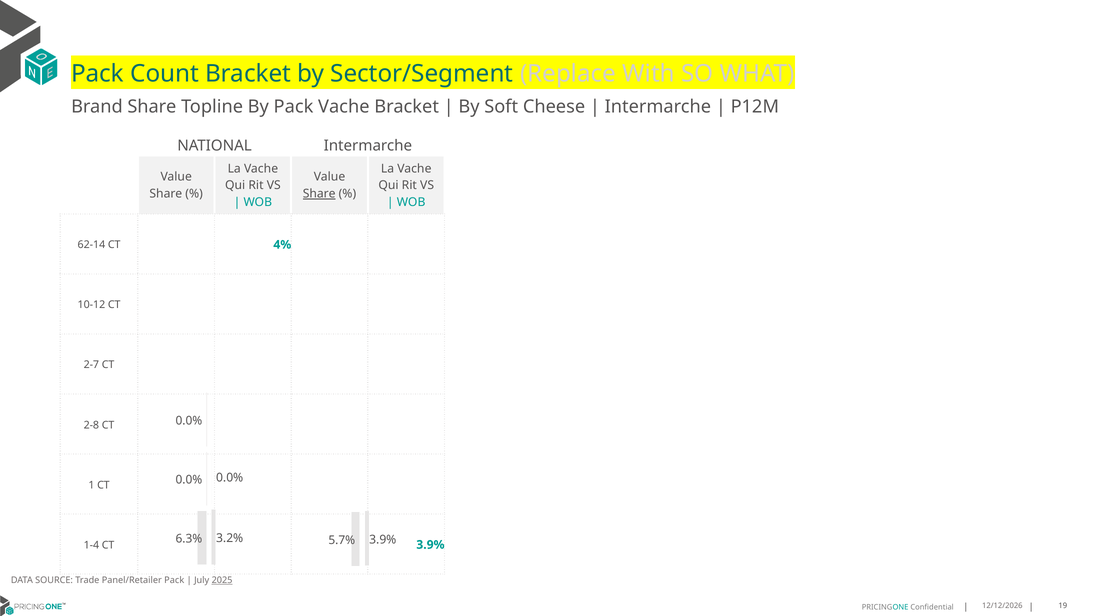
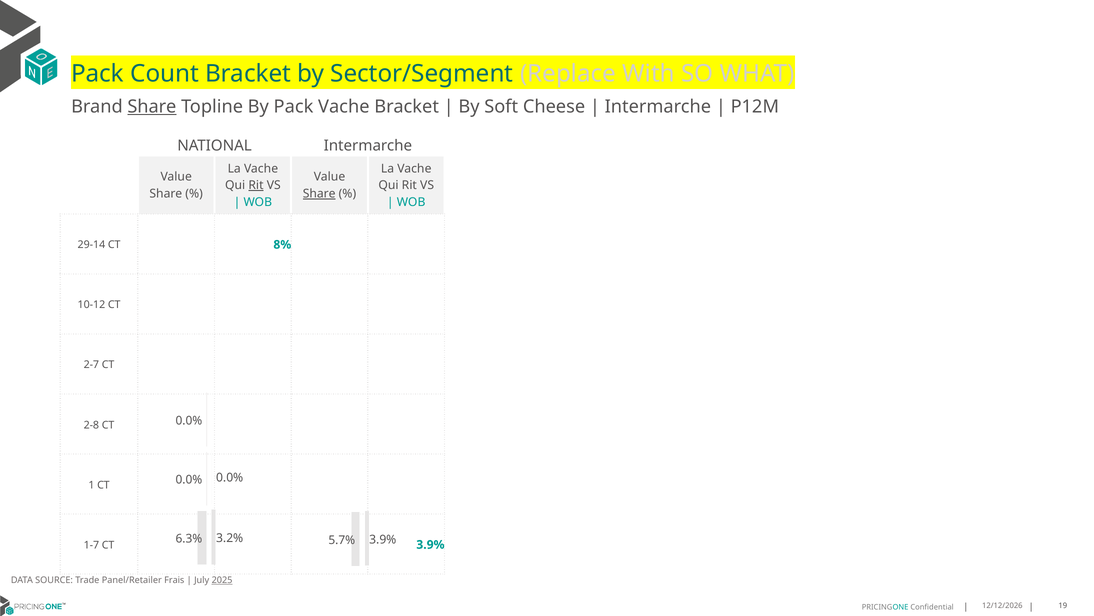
Share underline: none -> present (152, 107)
Rit underline: none -> present (256, 185)
62-14: 62-14 -> 29-14 (91, 245)
4%: 4% -> 8% (282, 244)
1-4: 1-4 -> 1-7 (91, 544)
Panel/Retailer Pack: Pack -> Frais (174, 580)
